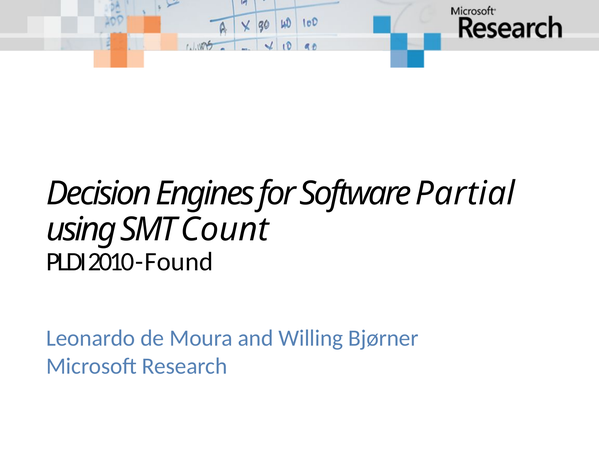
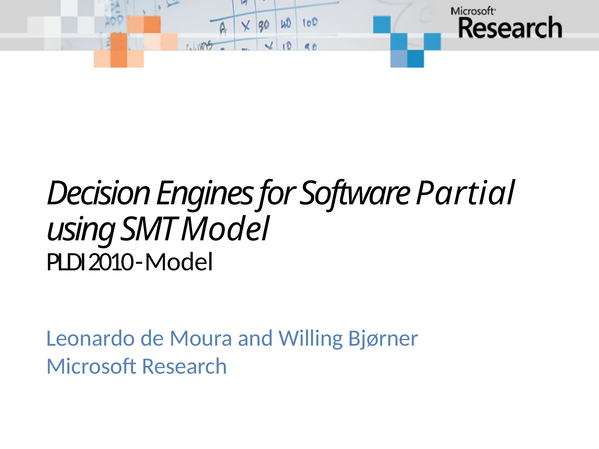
SMT Count: Count -> Model (225, 230)
Found: Found -> Model (179, 262)
